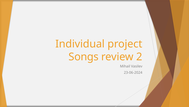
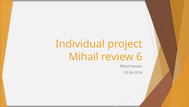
Songs: Songs -> Mihail (84, 56)
2: 2 -> 6 (139, 56)
